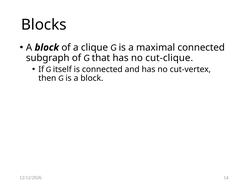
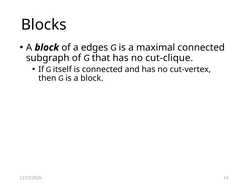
clique: clique -> edges (95, 47)
